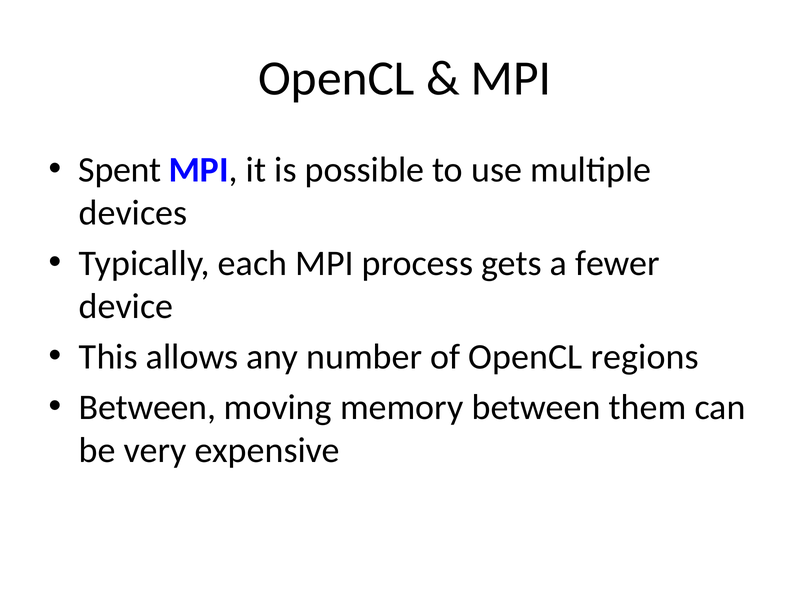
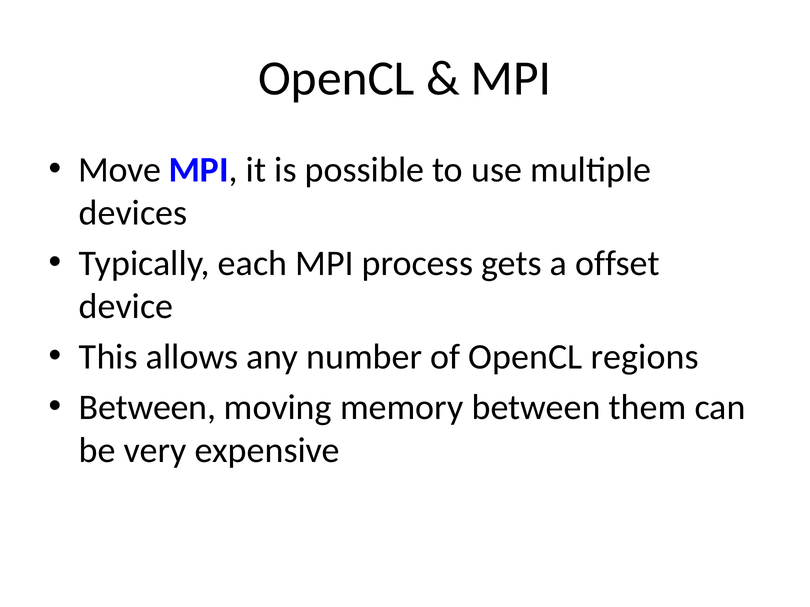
Spent: Spent -> Move (120, 170)
fewer: fewer -> offset (618, 264)
